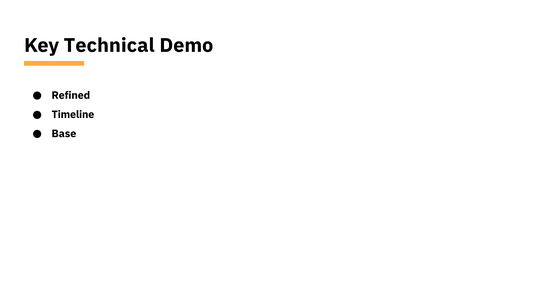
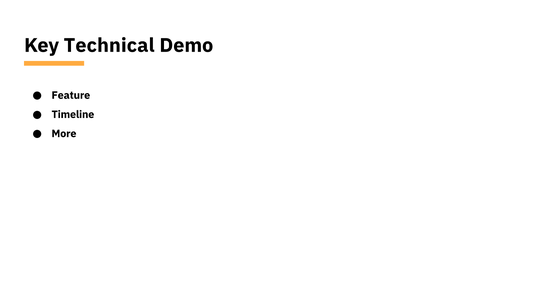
Refined: Refined -> Feature (71, 95)
Base: Base -> More (64, 134)
